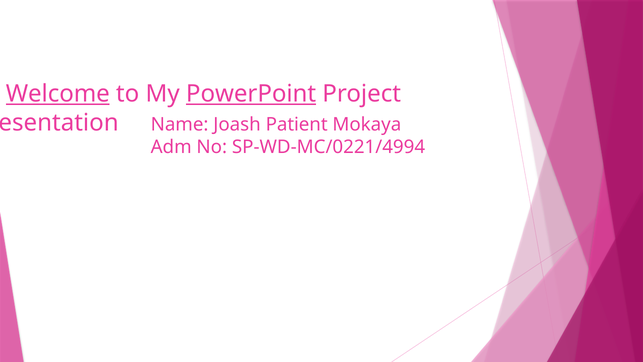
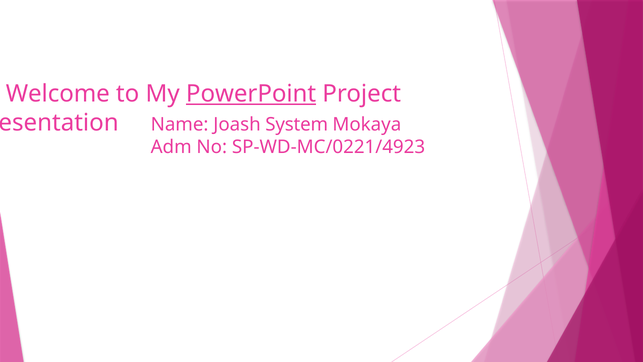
Welcome underline: present -> none (58, 94)
Patient: Patient -> System (297, 124)
SP-WD-MC/0221/4994: SP-WD-MC/0221/4994 -> SP-WD-MC/0221/4923 (329, 147)
